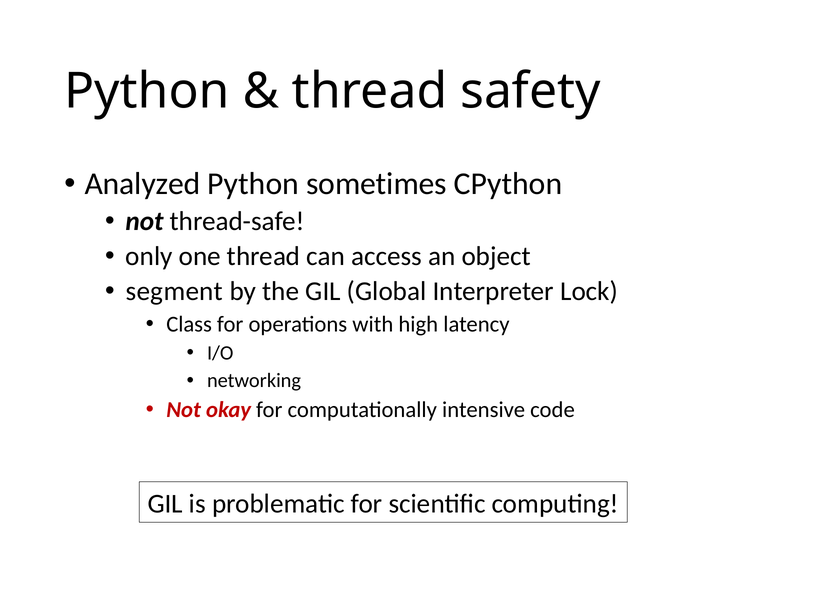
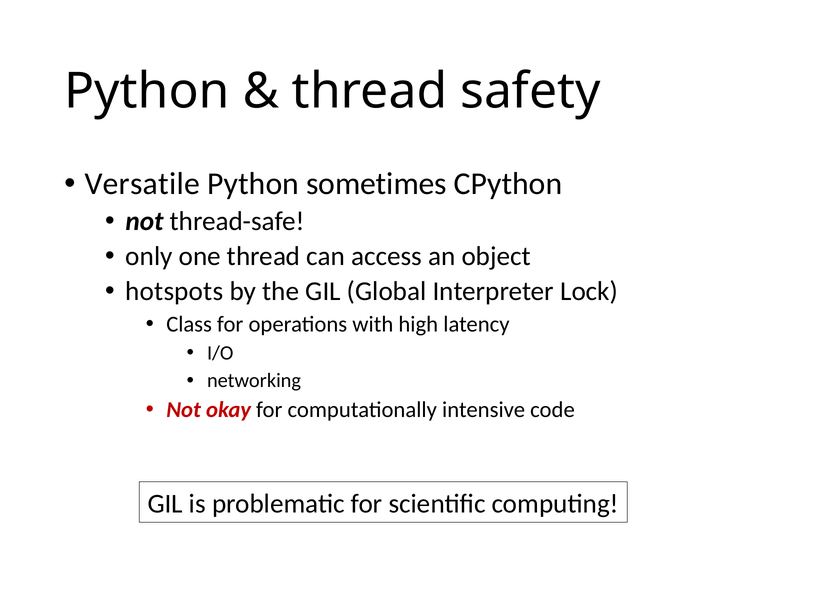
Analyzed: Analyzed -> Versatile (142, 184)
segment: segment -> hotspots (174, 291)
